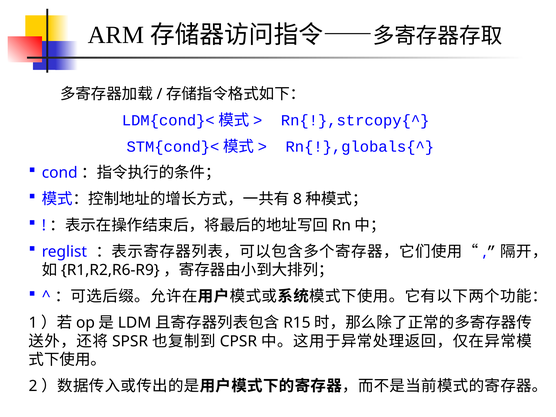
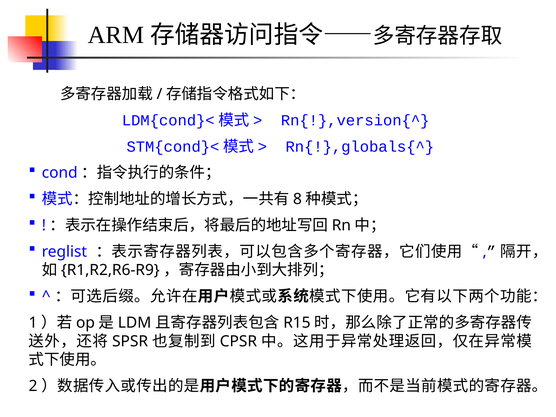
Rn{!},strcopy{^: Rn{!},strcopy{^ -> Rn{!},version{^ (355, 120)
